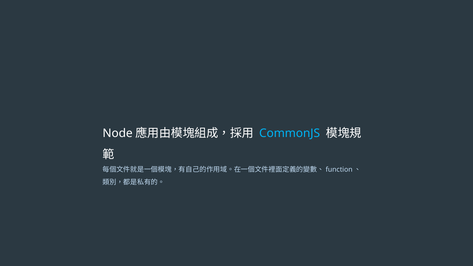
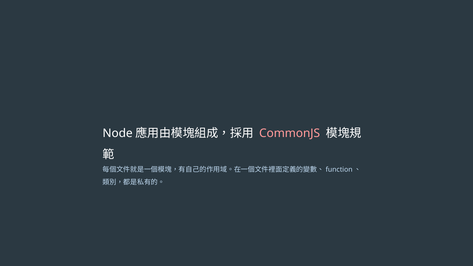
CommonJS colour: light blue -> pink (290, 133)
